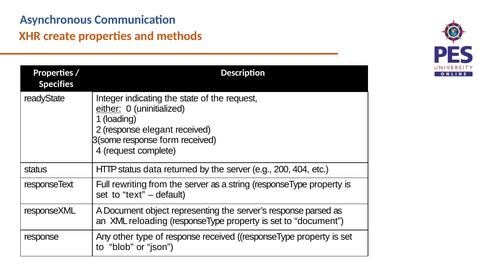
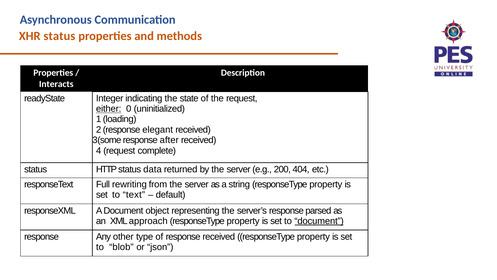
XHR create: create -> status (59, 36)
Specifies: Specifies -> Interacts (56, 84)
form: form -> after (169, 140)
reloading: reloading -> approach (148, 221)
document underline: none -> present (319, 221)
